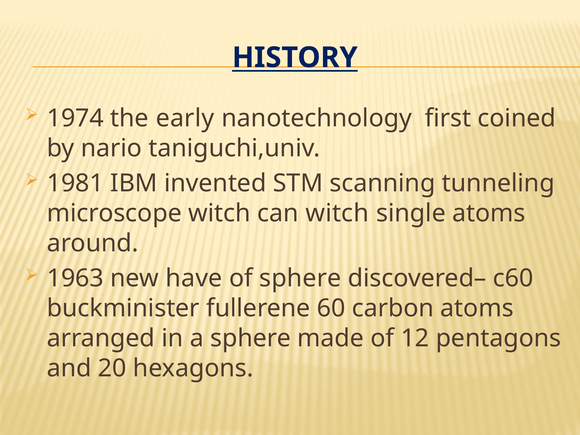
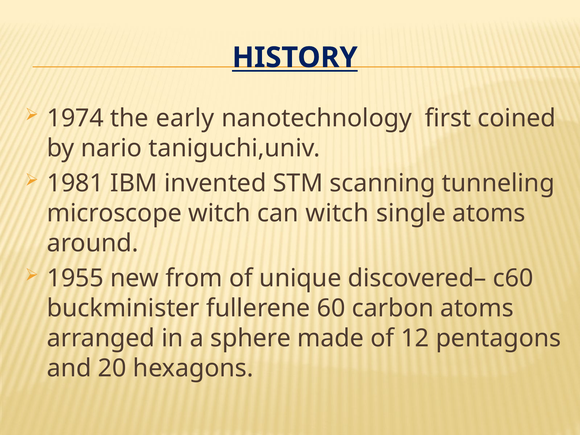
1963: 1963 -> 1955 (75, 278)
have: have -> from (194, 278)
of sphere: sphere -> unique (300, 278)
